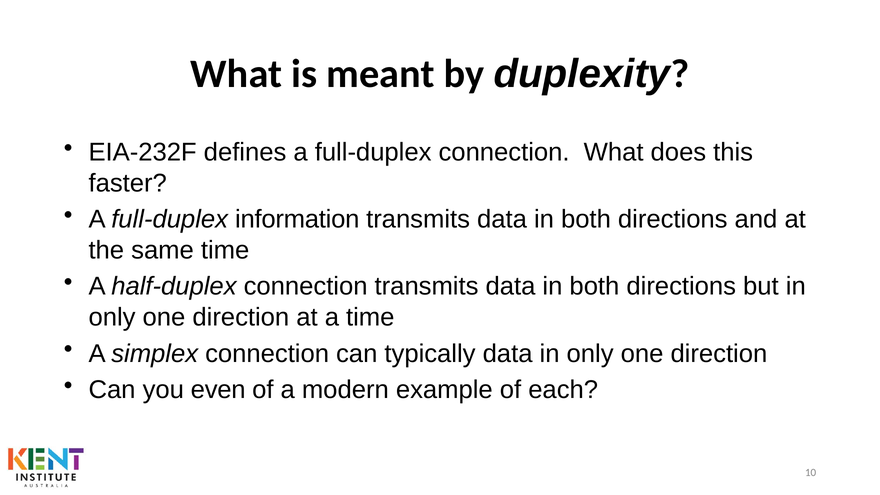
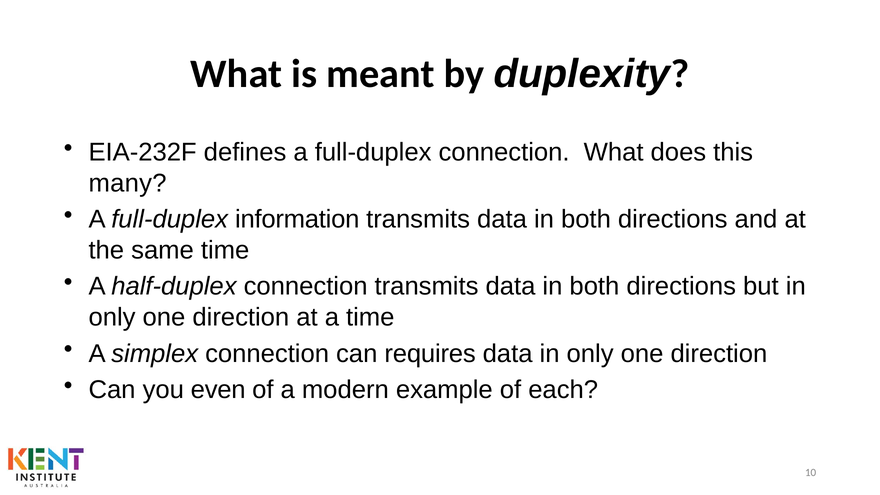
faster: faster -> many (128, 183)
typically: typically -> requires (430, 354)
